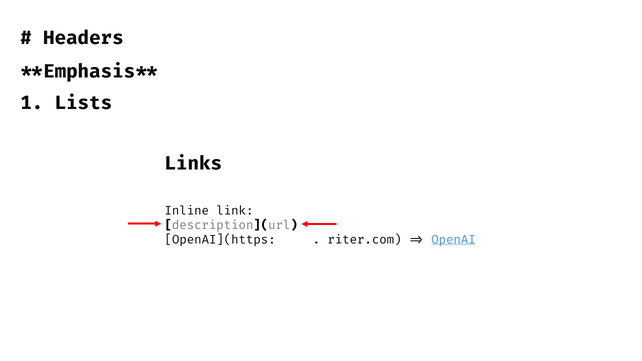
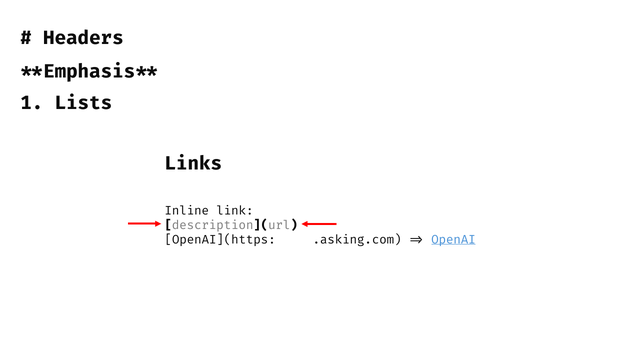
OpenAI](https://www.writer.com: OpenAI](https://www.writer.com -> OpenAI](https://www.asking.com (283, 240)
